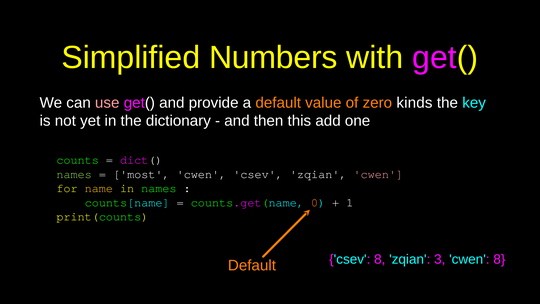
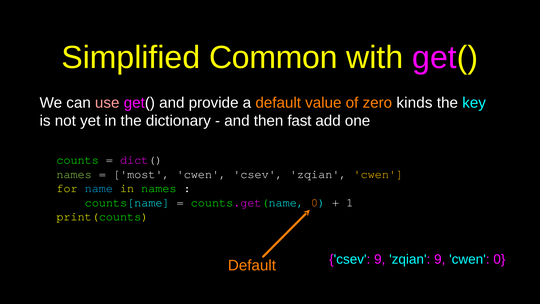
Numbers: Numbers -> Common (273, 58)
this: this -> fast (299, 121)
cwen colour: pink -> yellow (378, 174)
name colour: yellow -> light blue (99, 188)
csev 8: 8 -> 9 (380, 259)
zqian 3: 3 -> 9 (440, 259)
cwen 8: 8 -> 0 (499, 259)
